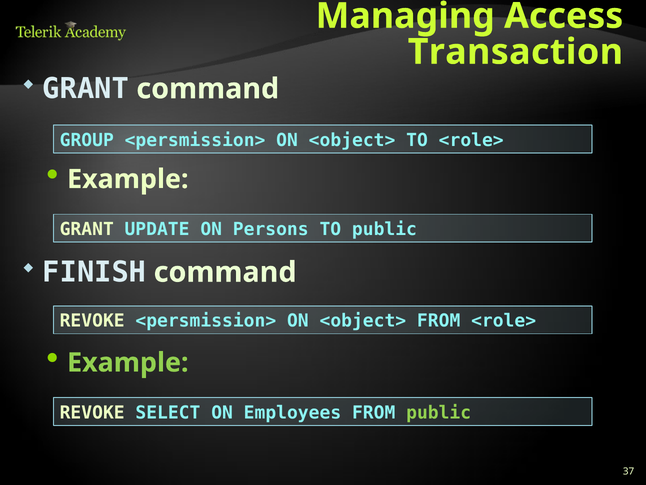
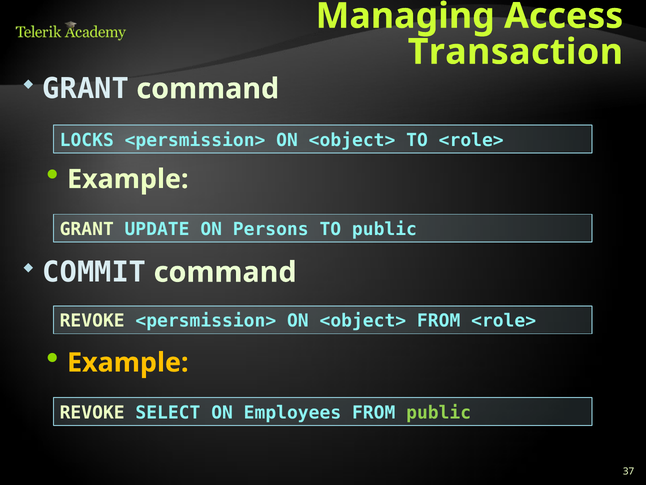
GROUP: GROUP -> LOCKS (87, 140)
FINISH: FINISH -> COMMIT (94, 272)
Example colour: light green -> yellow (128, 362)
